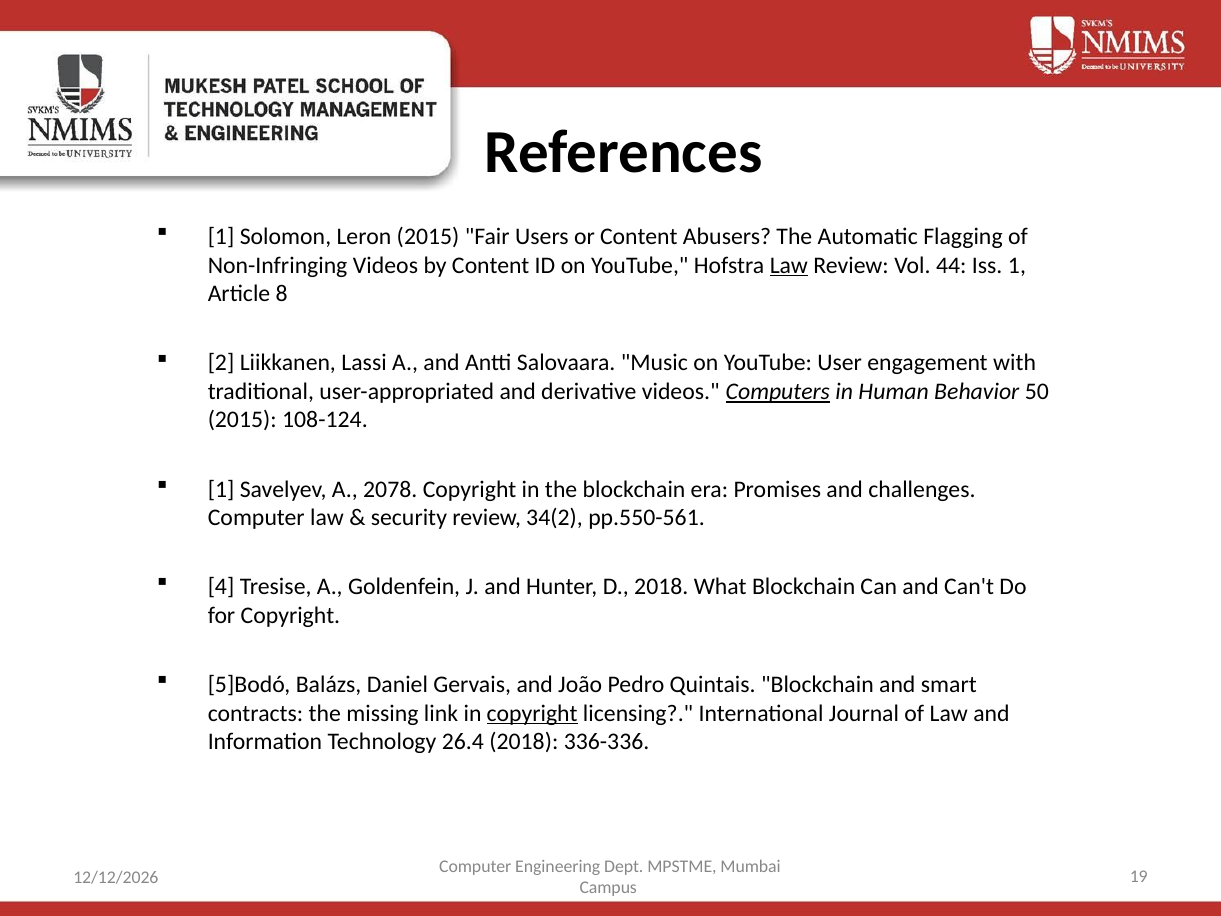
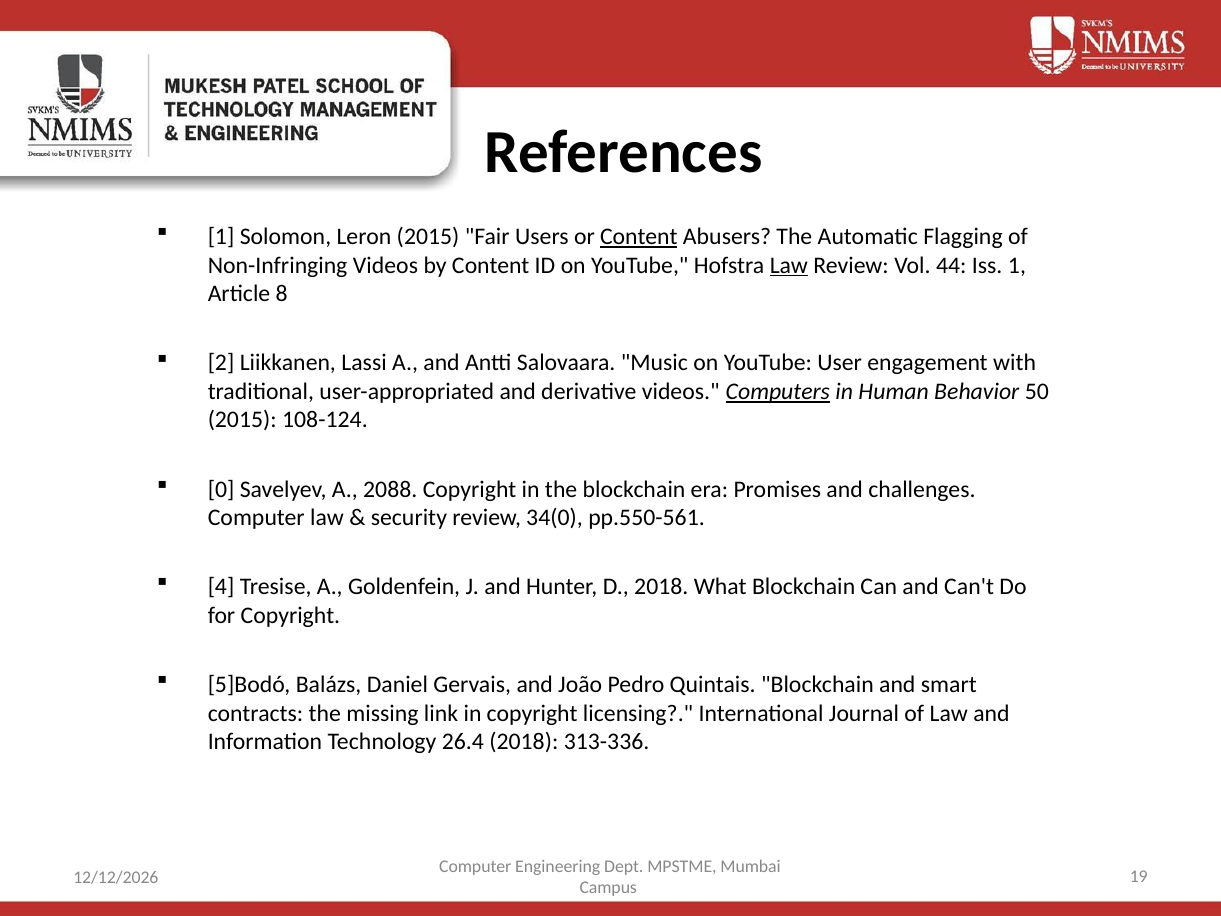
Content underline: none -> present (639, 237)
1: 1 -> 0 (221, 489)
2078: 2078 -> 2088 (390, 489)
34(2: 34(2 -> 34(0 (554, 518)
copyright underline: present -> none (532, 713)
336-336: 336-336 -> 313-336 (607, 742)
